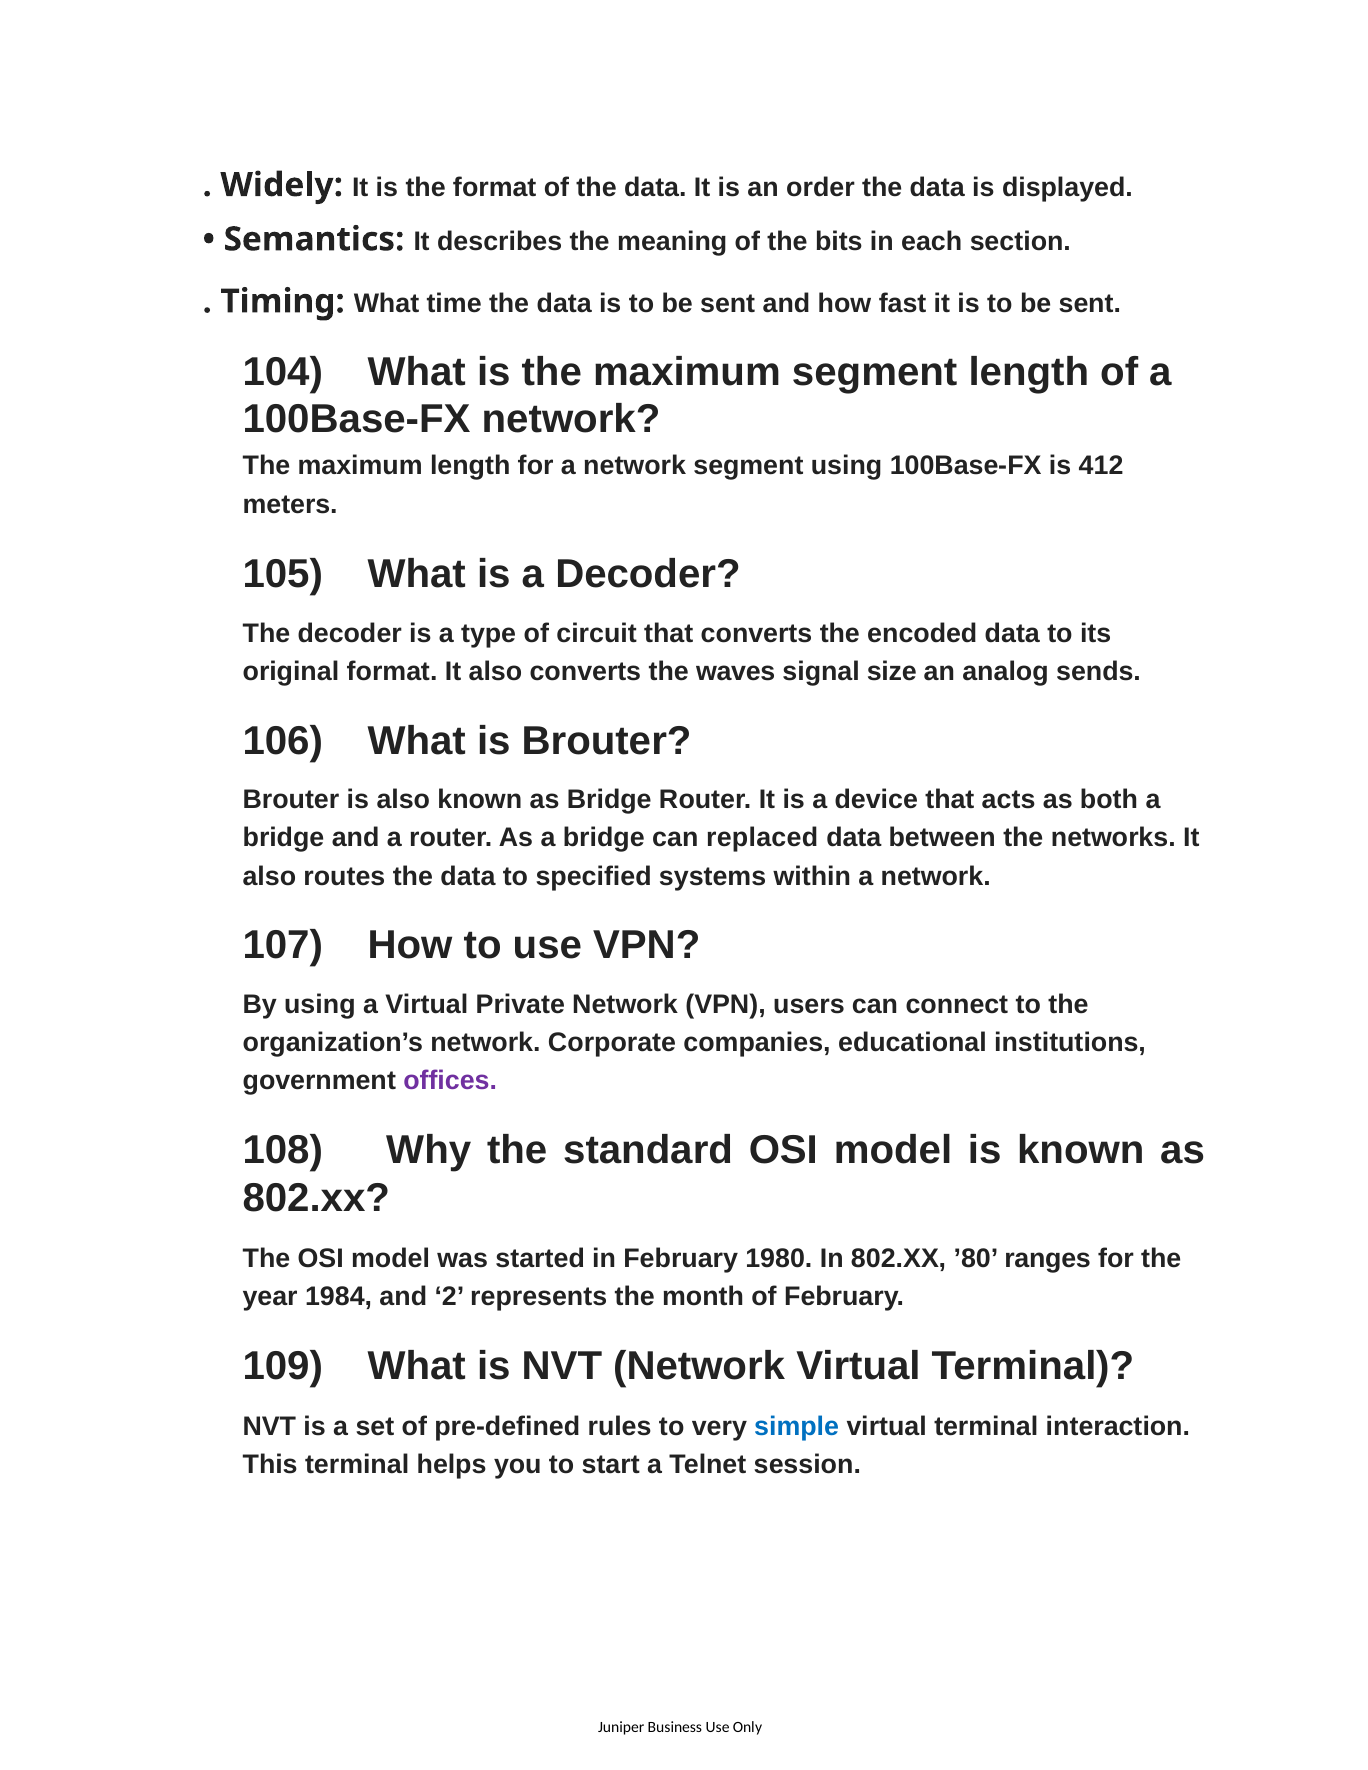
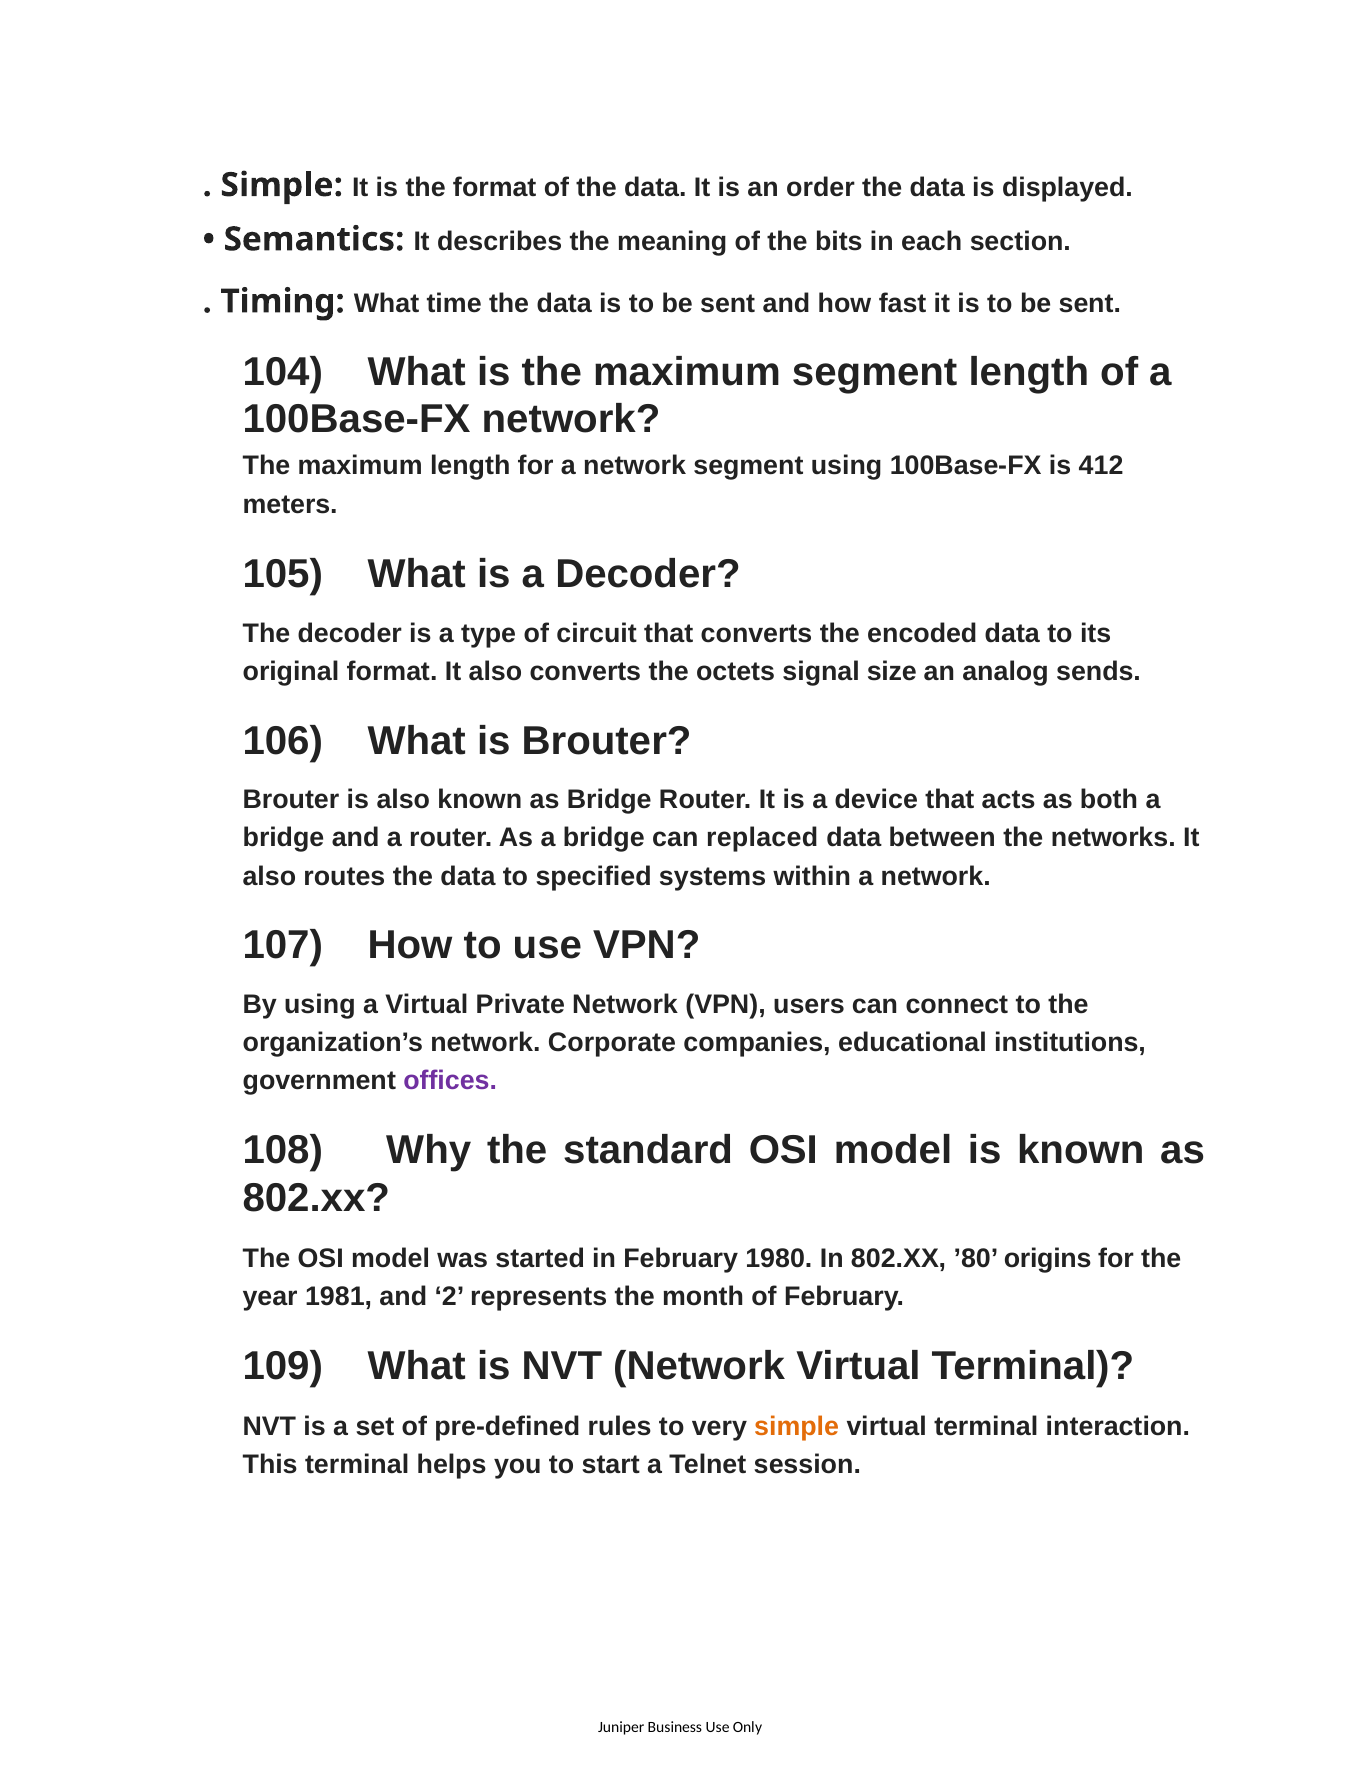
Widely: Widely -> Simple (282, 185)
waves: waves -> octets (736, 672)
ranges: ranges -> origins (1048, 1259)
1984: 1984 -> 1981 (339, 1297)
simple colour: blue -> orange (797, 1427)
